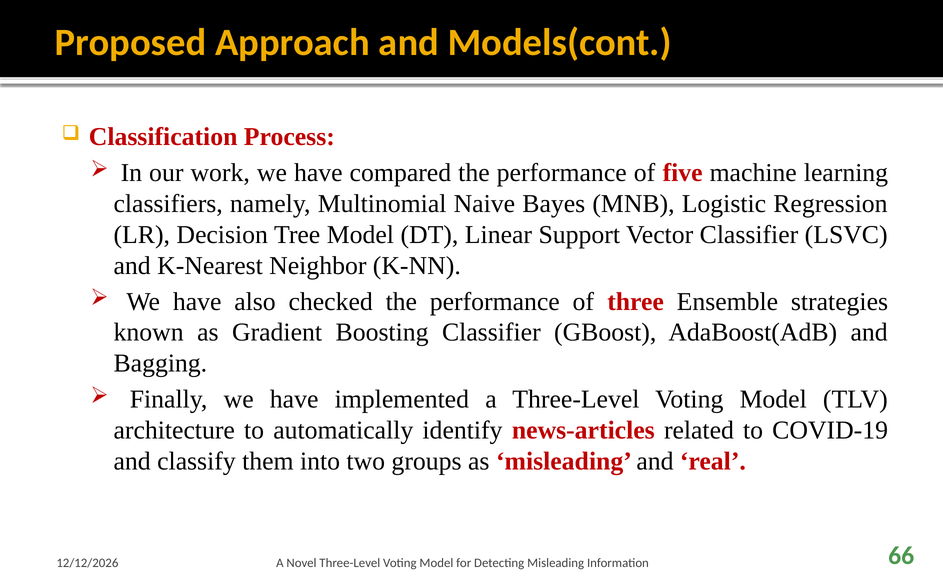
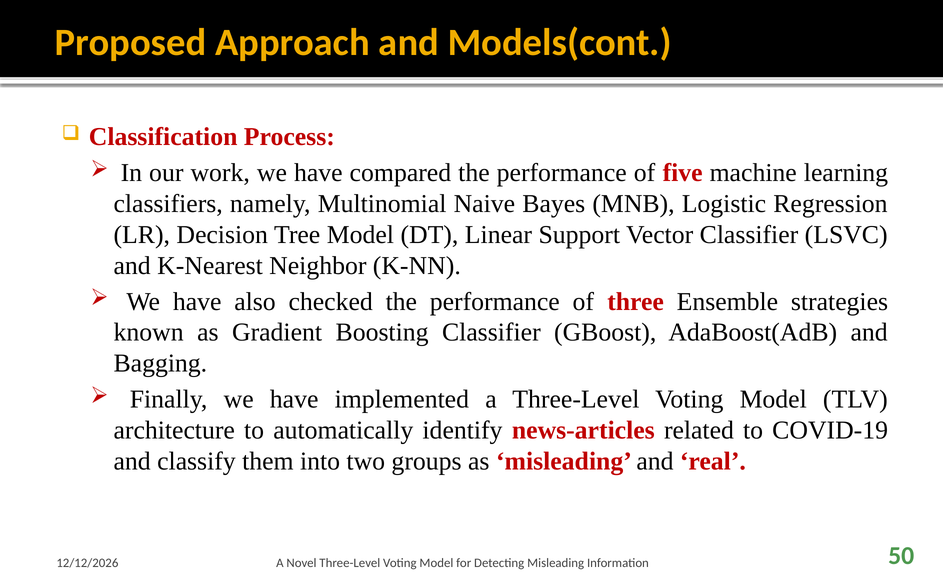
66: 66 -> 50 (901, 556)
